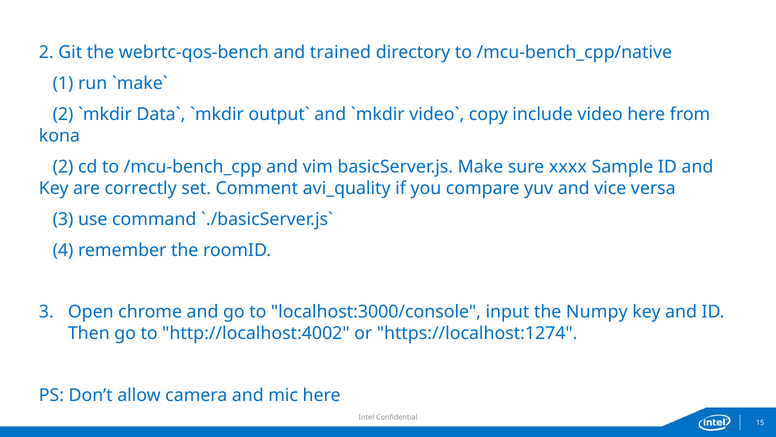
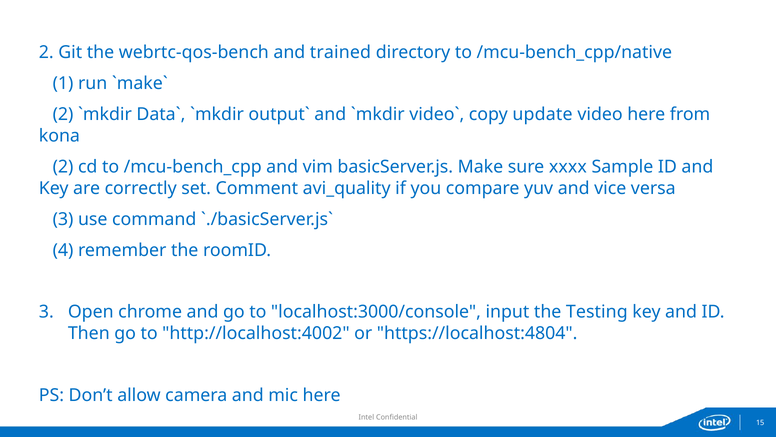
include: include -> update (543, 114)
Numpy: Numpy -> Testing (597, 312)
https://localhost:1274: https://localhost:1274 -> https://localhost:4804 (477, 333)
